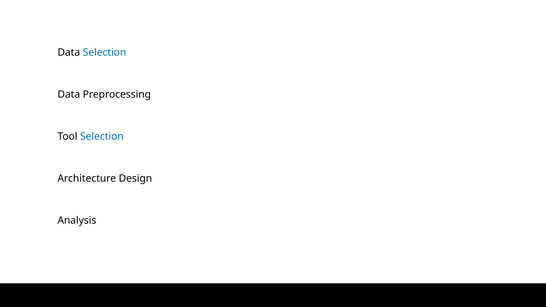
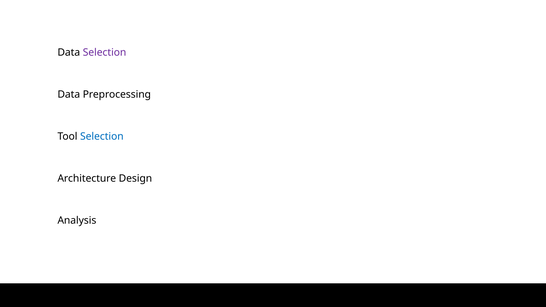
Selection colour: blue -> purple (105, 53)
